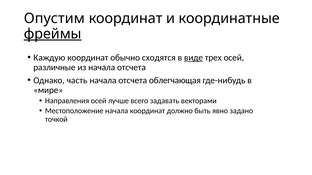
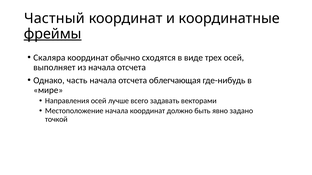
Опустим: Опустим -> Частный (54, 18)
Каждую: Каждую -> Скаляра (49, 58)
виде underline: present -> none (194, 58)
различные: различные -> выполняет (54, 67)
